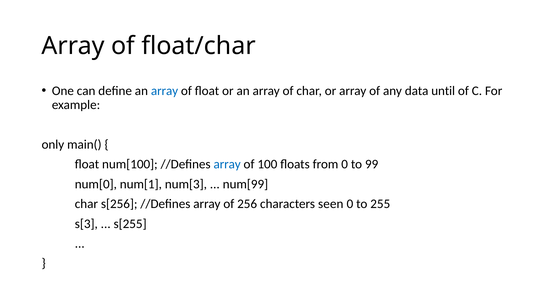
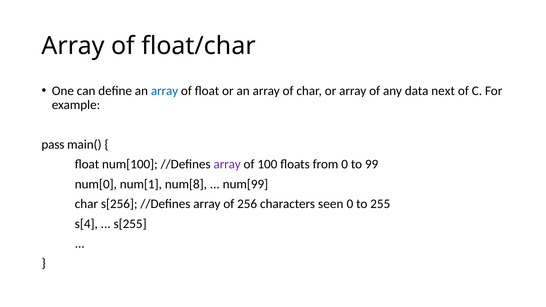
until: until -> next (443, 91)
only: only -> pass (53, 145)
array colour: blue -> purple (227, 164)
num[3: num[3 -> num[8 (186, 184)
s[3: s[3 -> s[4 (86, 224)
